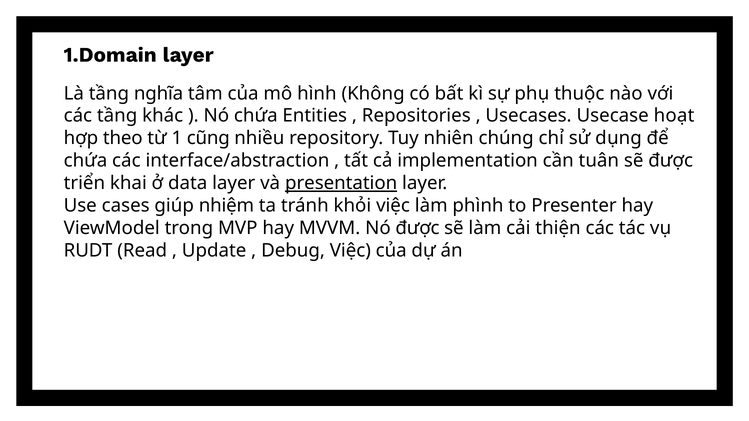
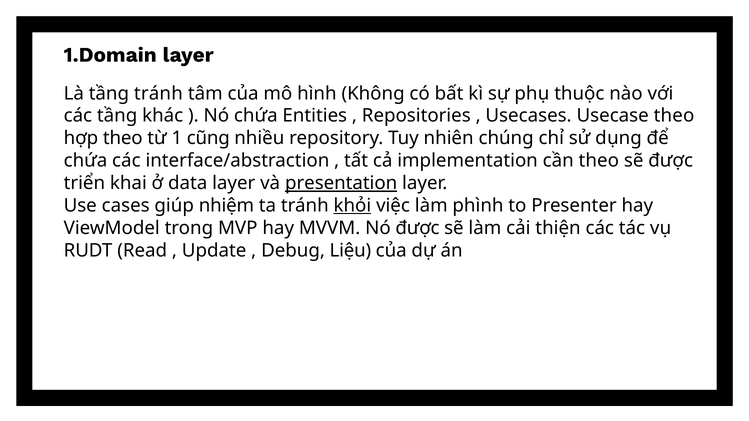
tầng nghĩa: nghĩa -> tránh (158, 93)
Usecase hoạt: hoạt -> theo (674, 116)
cần tuân: tuân -> theo (599, 161)
khỏi underline: none -> present (352, 206)
Debug Việc: Việc -> Liệu (350, 251)
